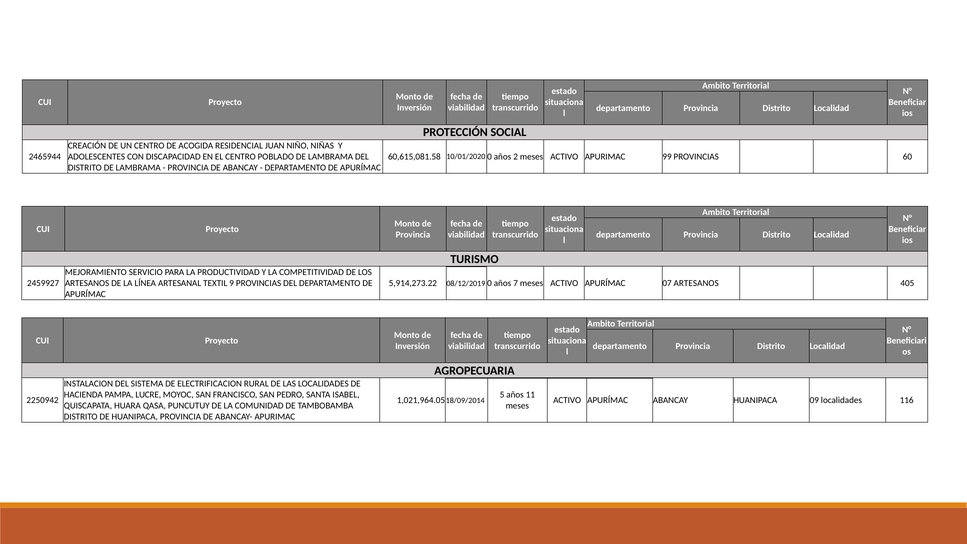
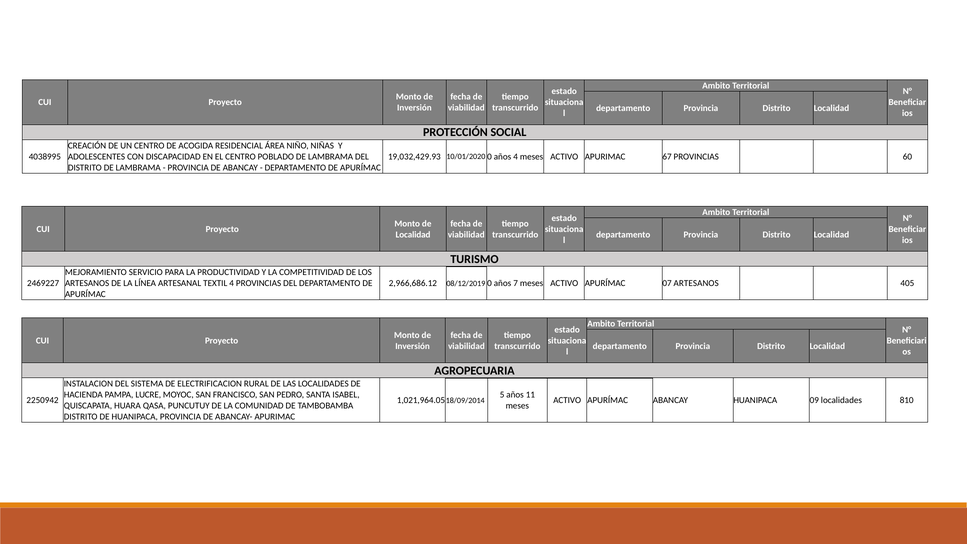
JUAN: JUAN -> ÁREA (275, 146)
2465944: 2465944 -> 4038995 (45, 157)
60,615,081.58: 60,615,081.58 -> 19,032,429.93 (414, 157)
años 2: 2 -> 4 (516, 157)
99: 99 -> 67 (667, 157)
Provincia: Provincia -> Localidad (413, 235)
2459927: 2459927 -> 2469227 (43, 283)
TEXTIL 9: 9 -> 4 (232, 283)
5,914,273.22: 5,914,273.22 -> 2,966,686.12 (413, 283)
116: 116 -> 810 (907, 400)
